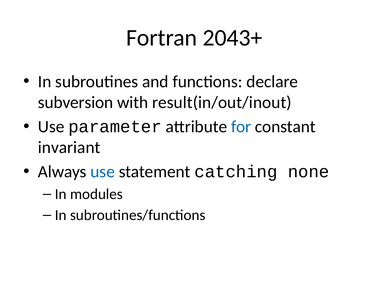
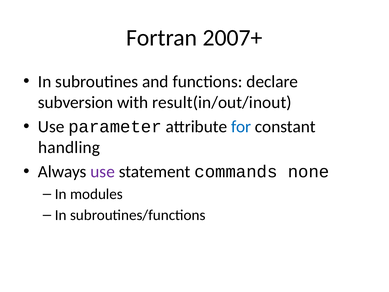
2043+: 2043+ -> 2007+ (233, 38)
invariant: invariant -> handling (69, 147)
use colour: blue -> purple (103, 172)
catching: catching -> commands (236, 172)
